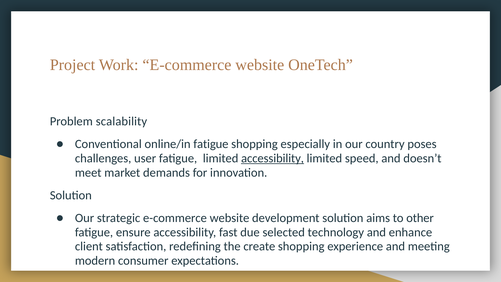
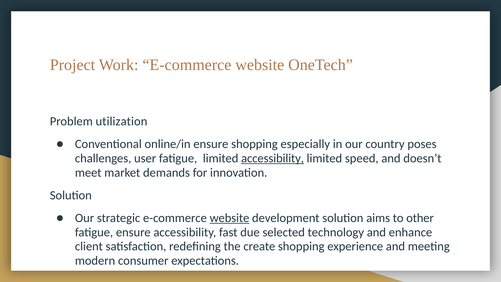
scalability: scalability -> utilization (121, 121)
online/in fatigue: fatigue -> ensure (211, 144)
website underline: none -> present (230, 218)
